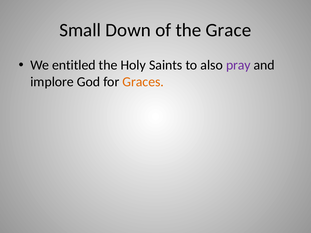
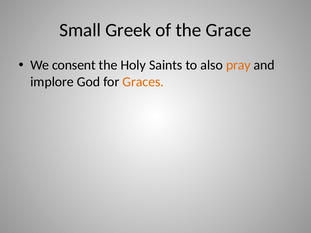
Down: Down -> Greek (128, 30)
entitled: entitled -> consent (74, 65)
pray colour: purple -> orange (238, 65)
